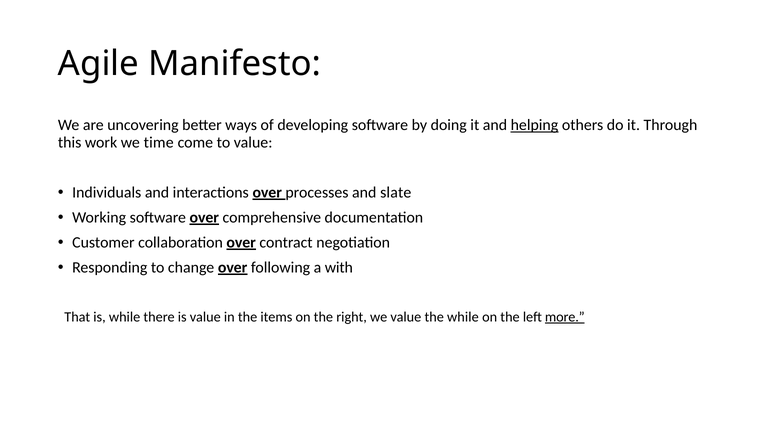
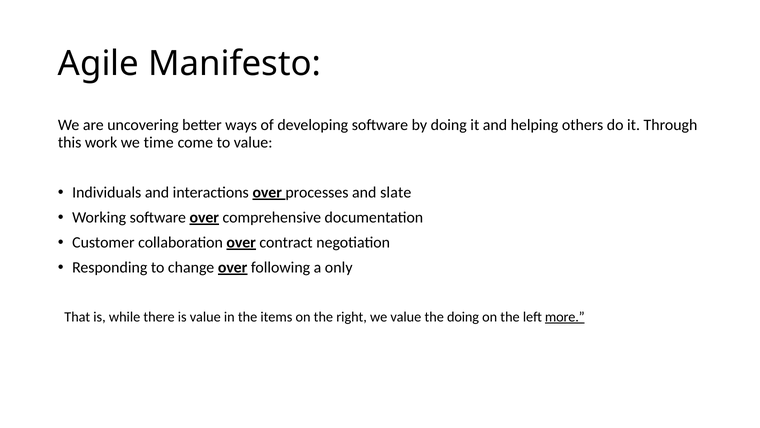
helping underline: present -> none (534, 125)
with: with -> only (339, 267)
the while: while -> doing (463, 317)
